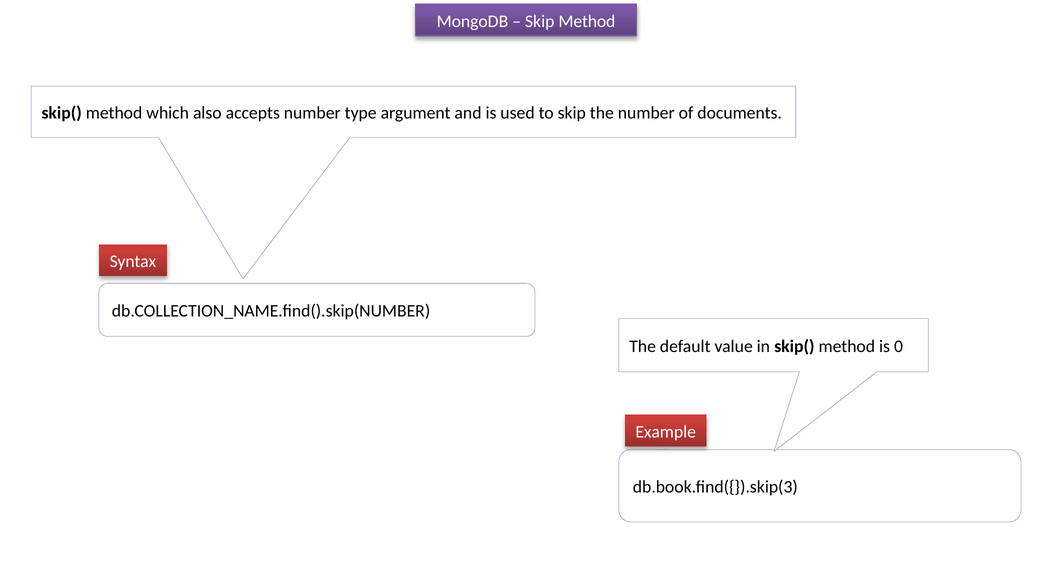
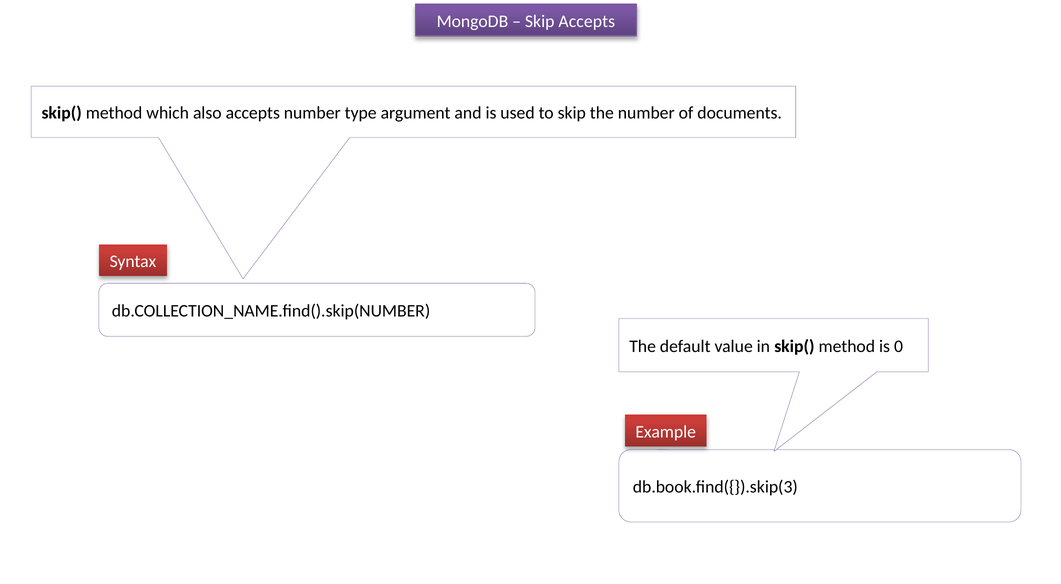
Skip Method: Method -> Accepts (587, 21)
